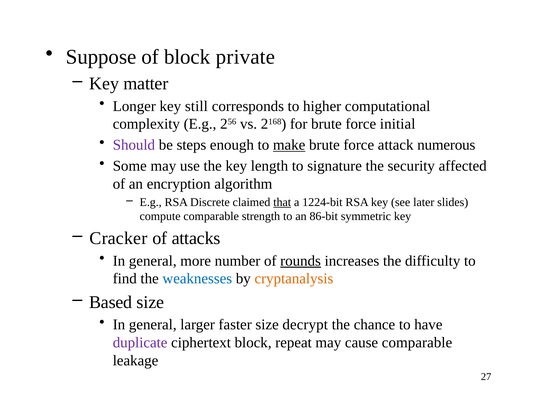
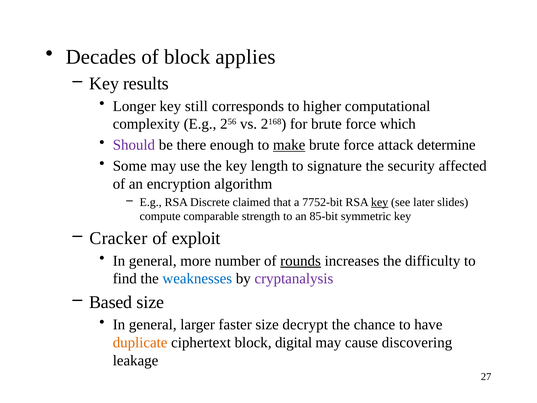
Suppose: Suppose -> Decades (101, 57)
private: private -> applies (246, 57)
matter: matter -> results (146, 84)
initial: initial -> which (398, 124)
steps: steps -> there (191, 145)
numerous: numerous -> determine (446, 145)
that underline: present -> none (282, 202)
1224-bit: 1224-bit -> 7752-bit (322, 202)
key underline: none -> present (380, 202)
86-bit: 86-bit -> 85-bit (324, 216)
attacks: attacks -> exploit (196, 238)
cryptanalysis colour: orange -> purple (294, 279)
duplicate colour: purple -> orange (140, 342)
repeat: repeat -> digital (294, 342)
cause comparable: comparable -> discovering (417, 342)
